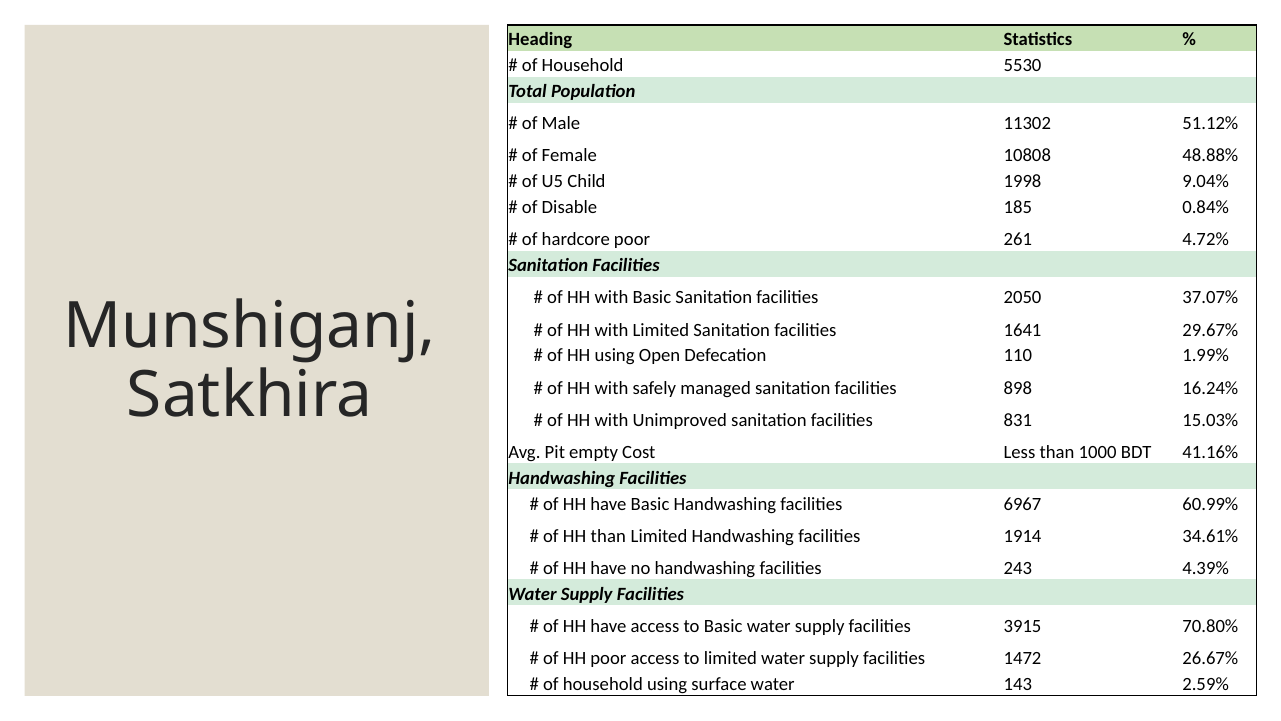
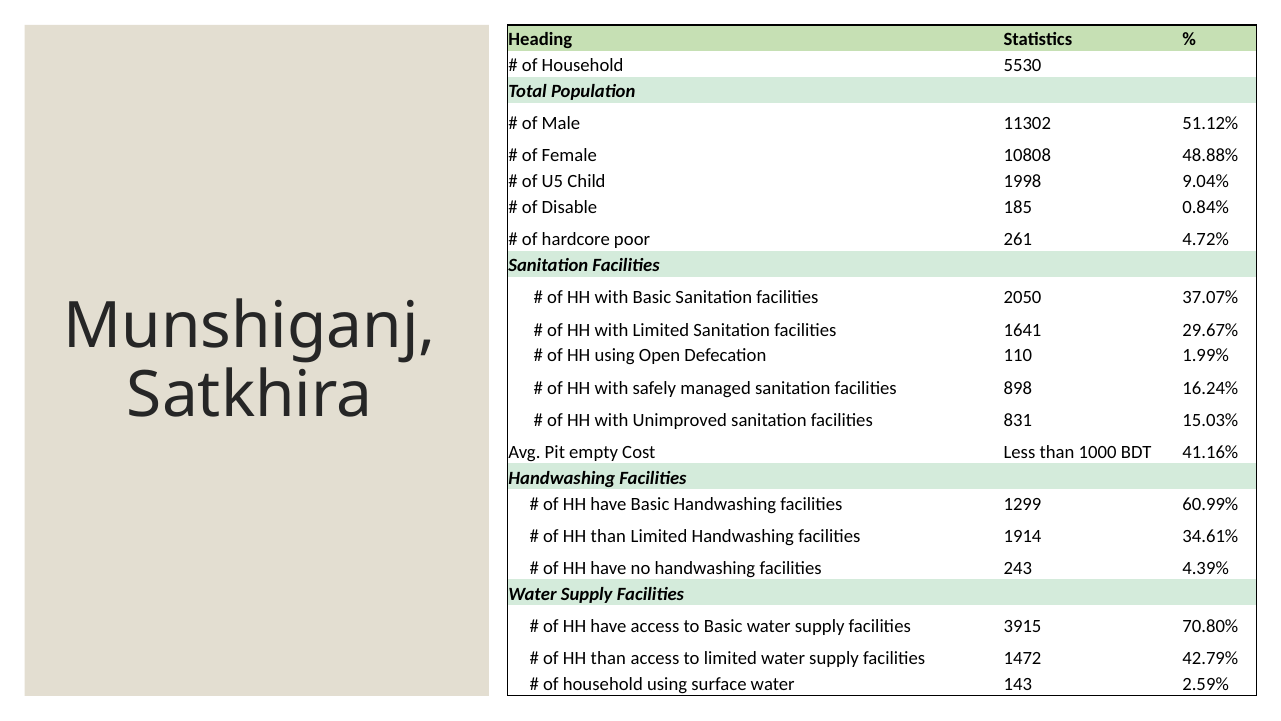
6967: 6967 -> 1299 (1022, 504)
poor: poor -> than (608, 658)
26.67%: 26.67% -> 42.79% (1210, 658)
